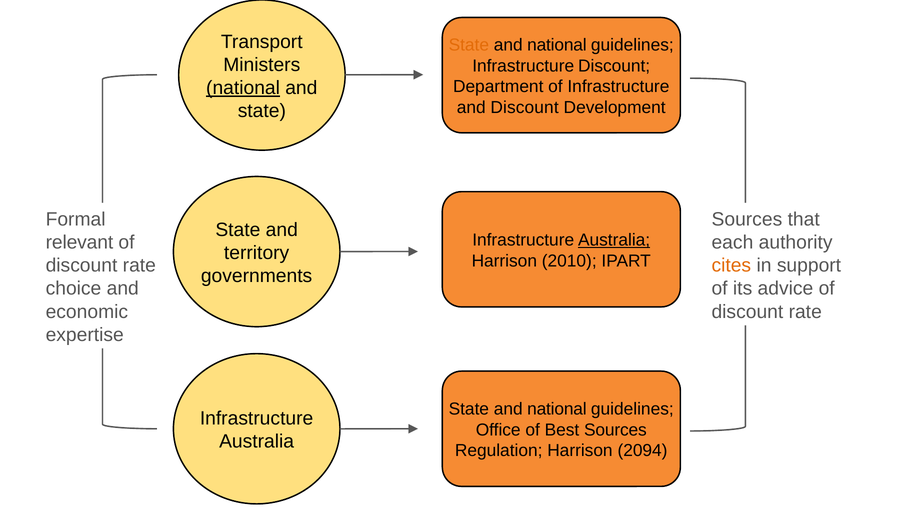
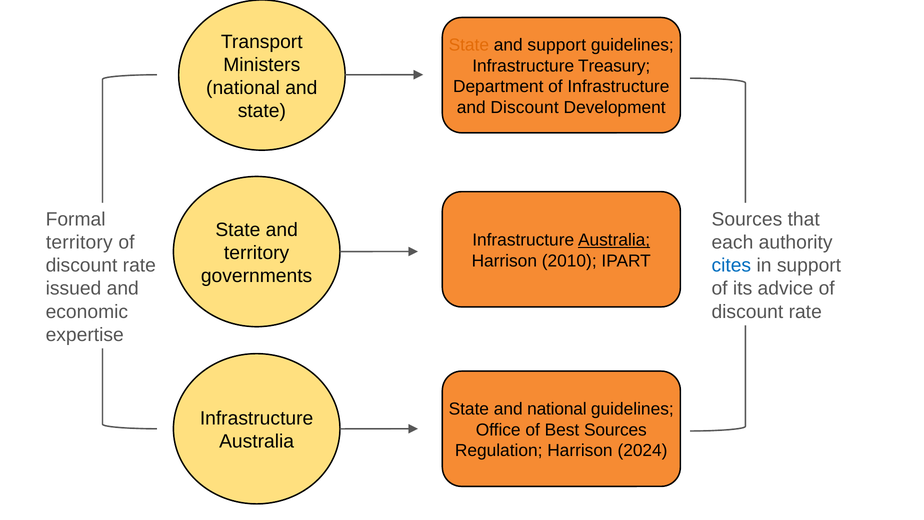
national: national -> support (557, 45)
Infrastructure Discount: Discount -> Treasury (614, 66)
national underline: present -> none (243, 88)
relevant: relevant -> territory (79, 242)
cites colour: orange -> blue (731, 265)
choice: choice -> issued (73, 288)
2094: 2094 -> 2024 (643, 451)
